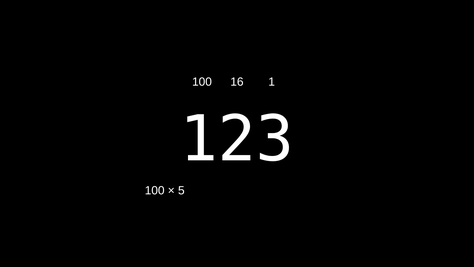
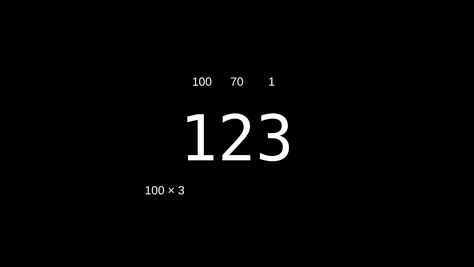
16: 16 -> 70 (237, 82)
5: 5 -> 3 (181, 190)
